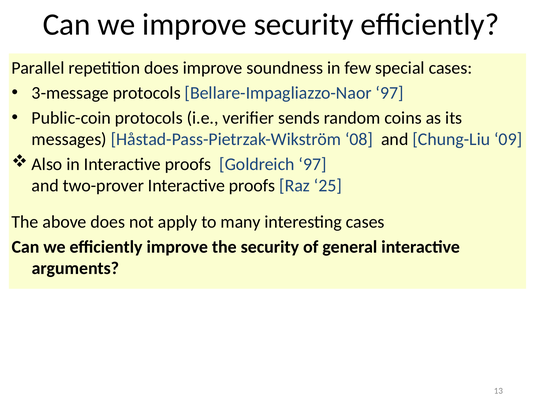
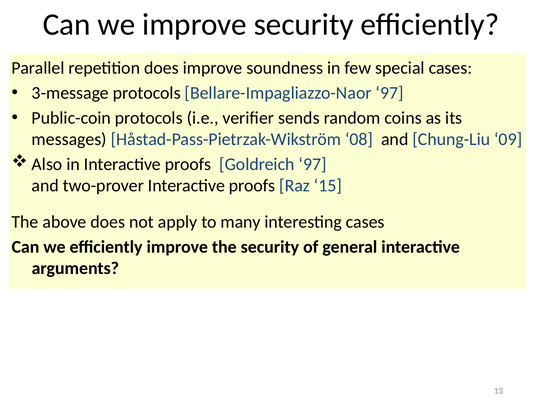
25: 25 -> 15 (328, 186)
